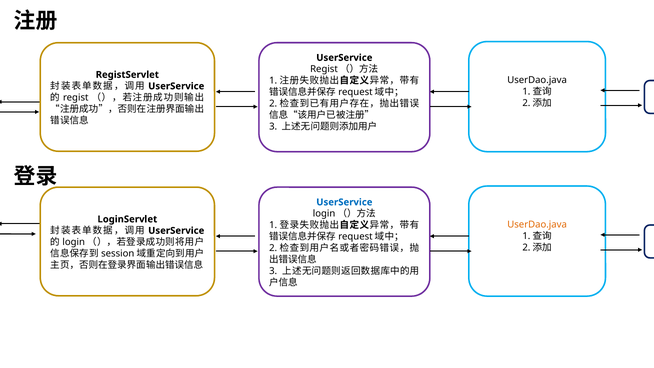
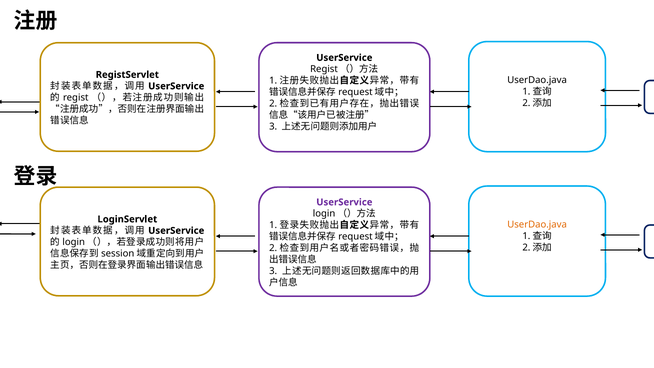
UserService colour: blue -> purple (344, 202)
